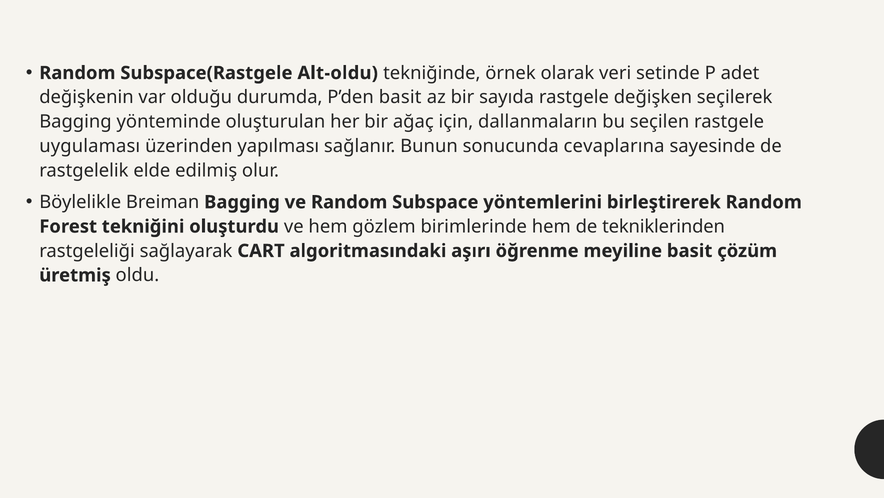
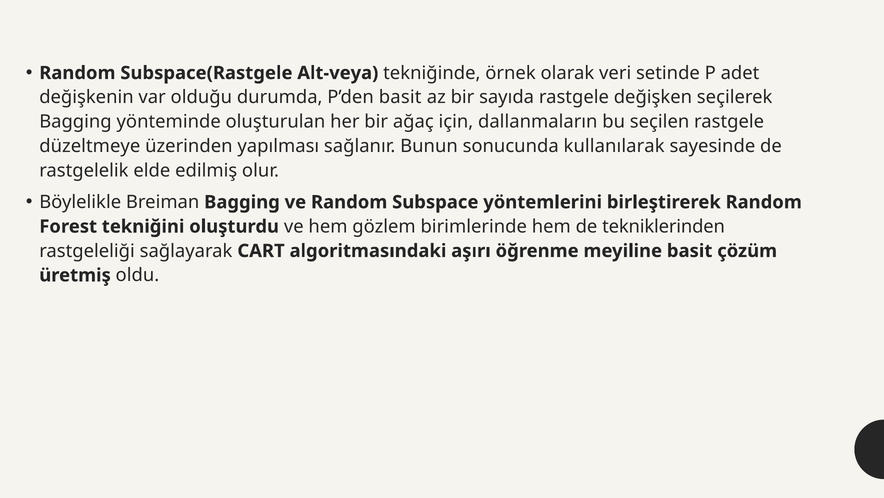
Alt-oldu: Alt-oldu -> Alt-veya (338, 73)
uygulaması: uygulaması -> düzeltmeye (90, 146)
cevaplarına: cevaplarına -> kullanılarak (614, 146)
